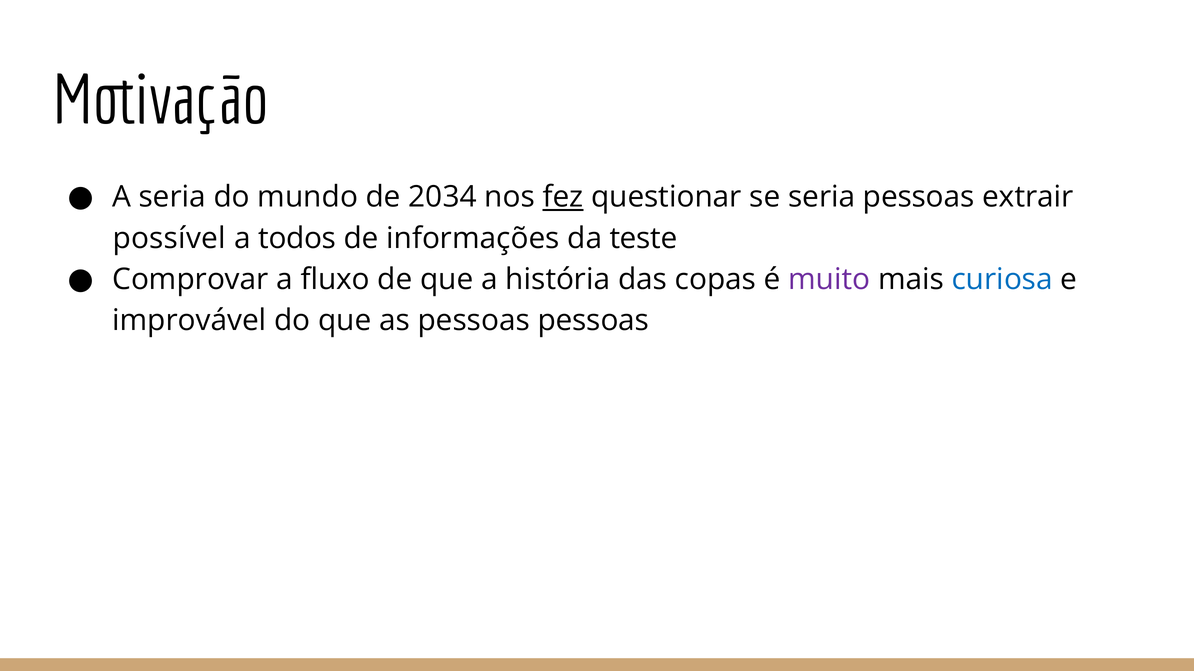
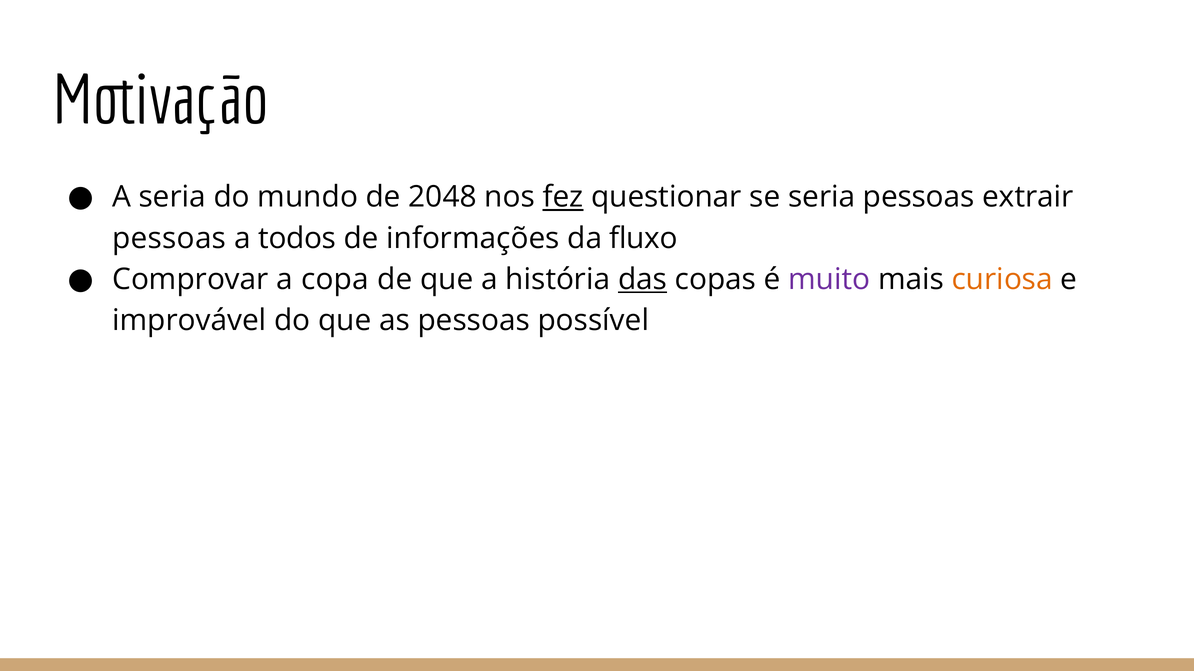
2034: 2034 -> 2048 (443, 197)
possível: possível -> pessoas (169, 238)
teste: teste -> fluxo (644, 238)
fluxo: fluxo -> copa (335, 280)
das underline: none -> present (643, 280)
curiosa colour: blue -> orange (1002, 280)
pessoas pessoas: pessoas -> possível (593, 321)
